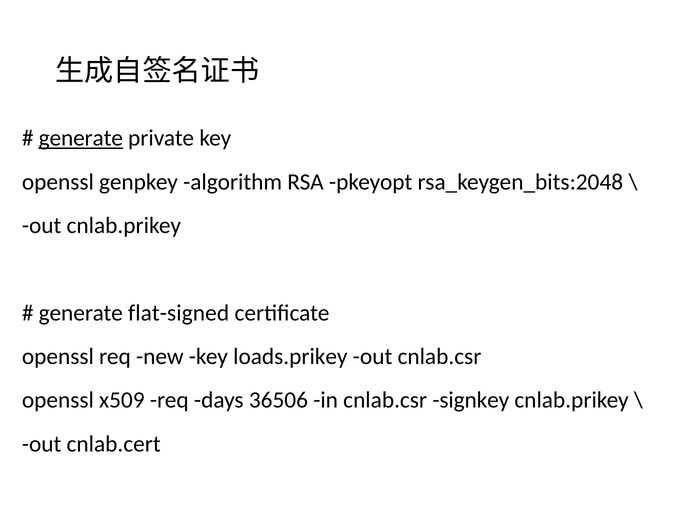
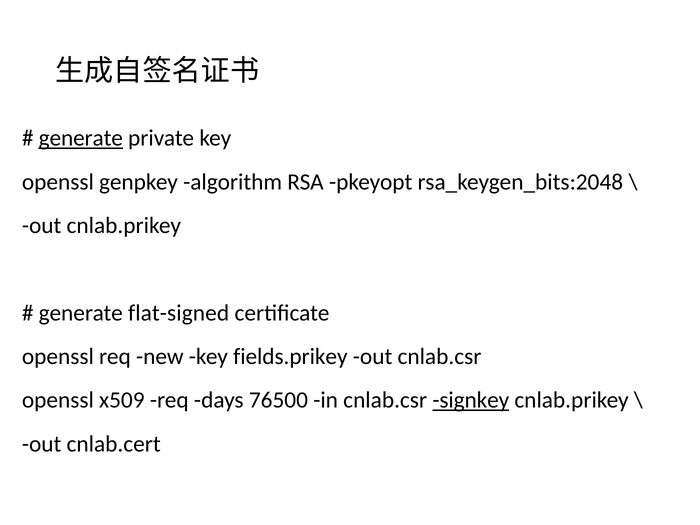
loads.prikey: loads.prikey -> fields.prikey (290, 357)
36506: 36506 -> 76500 (278, 400)
signkey underline: none -> present (471, 400)
